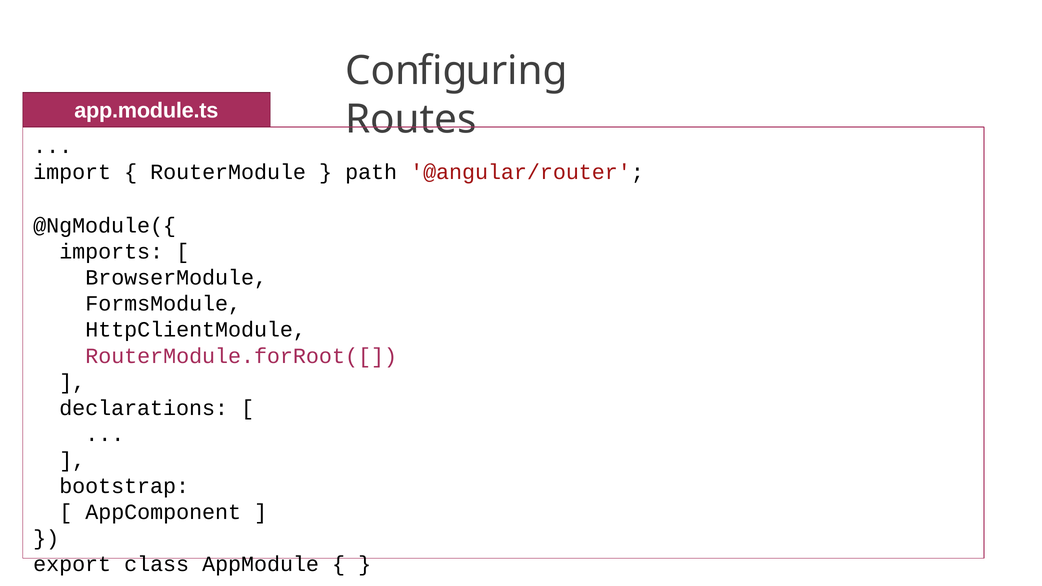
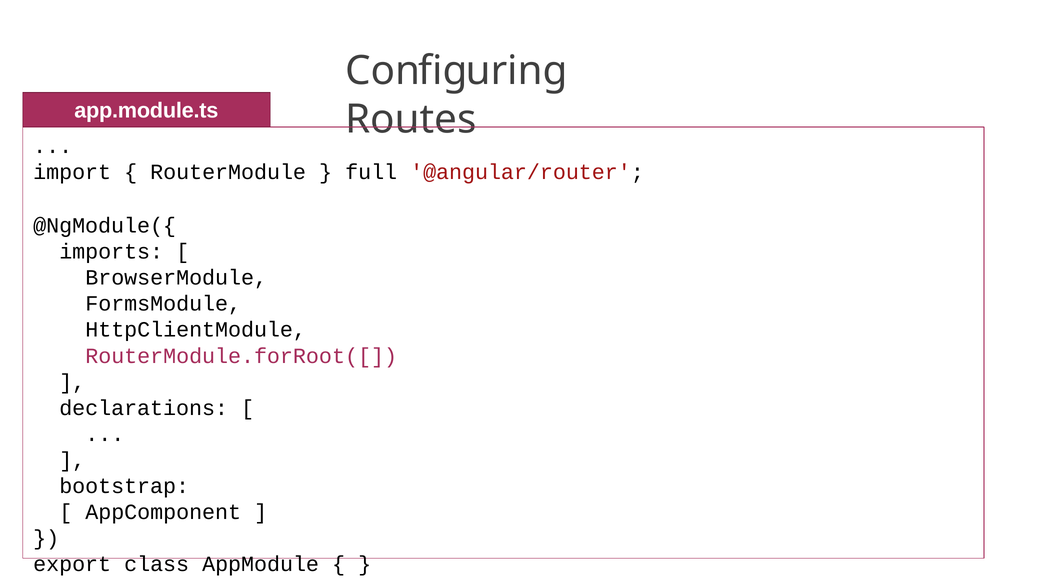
path: path -> full (371, 172)
